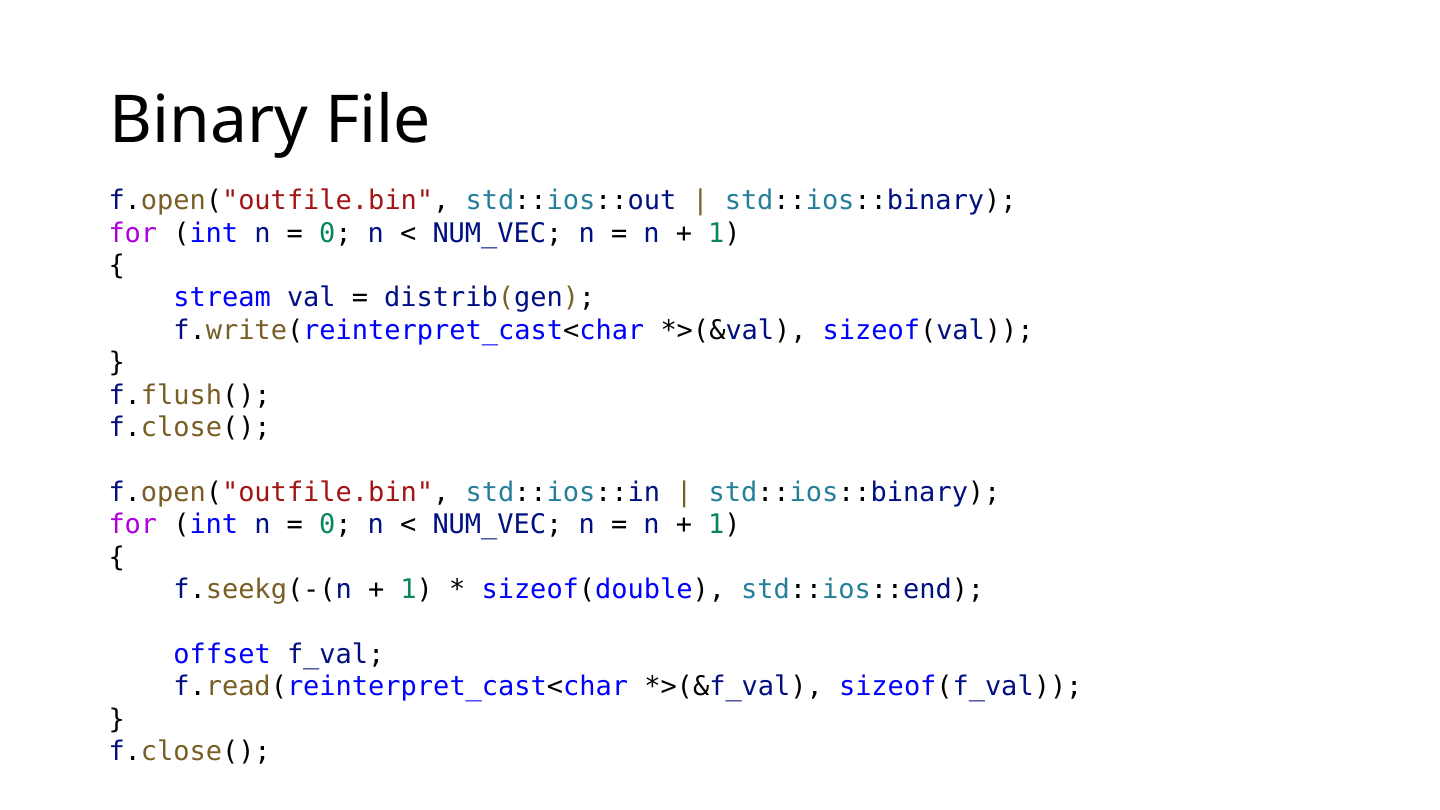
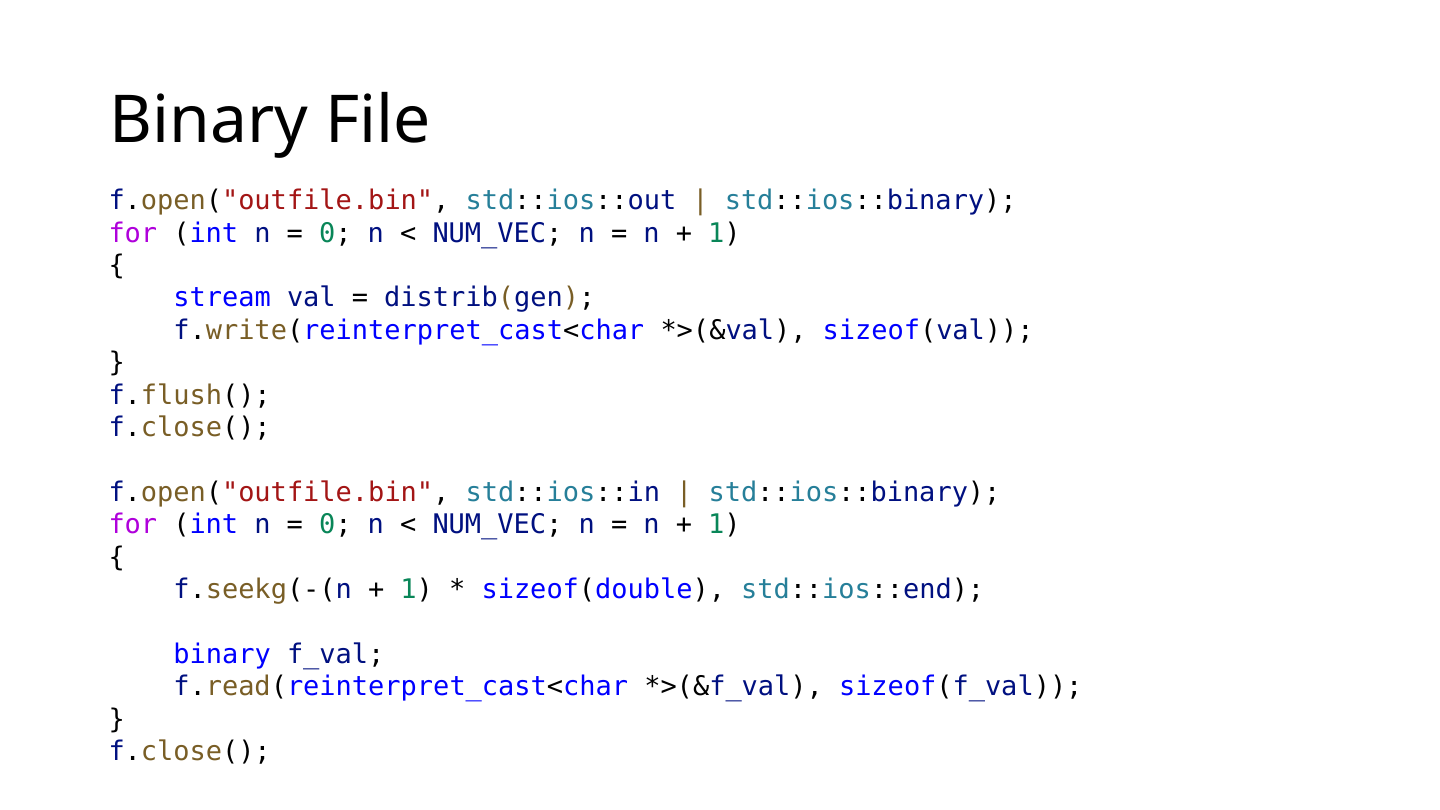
offset: offset -> binary (222, 654)
